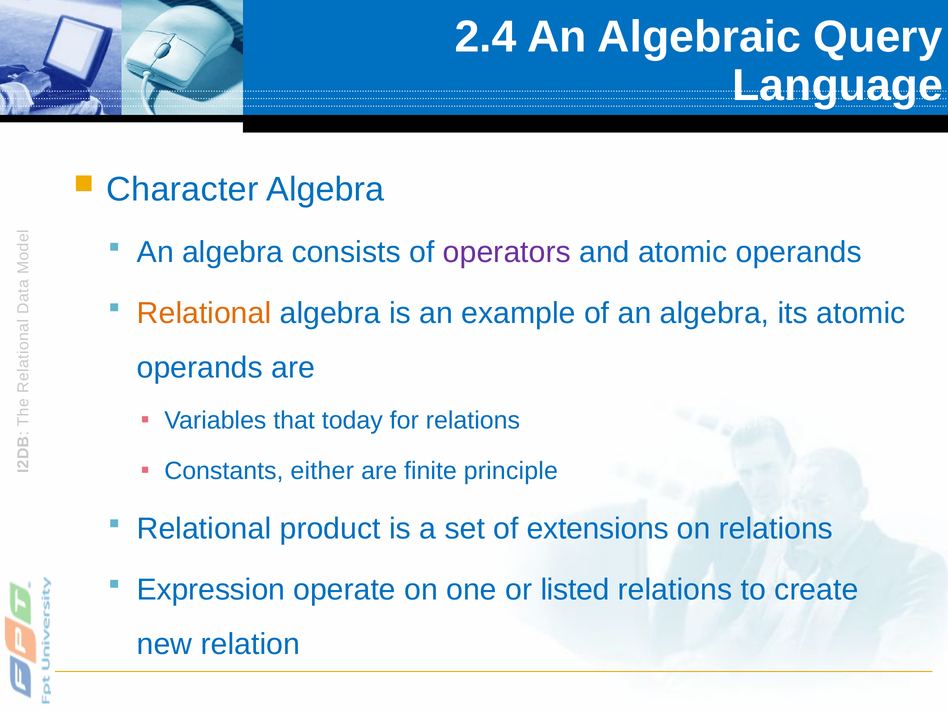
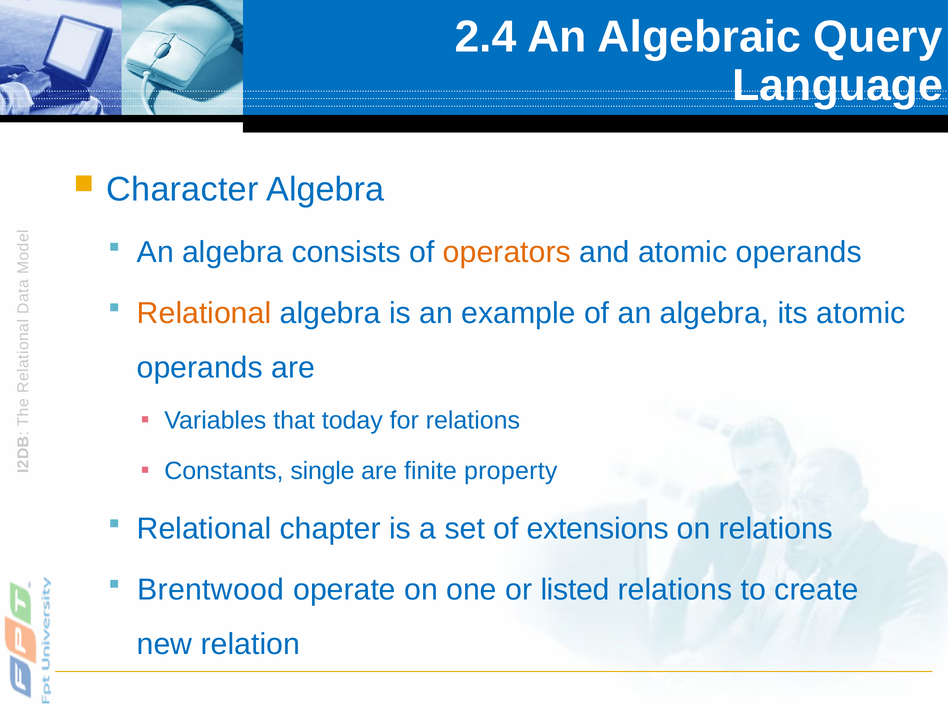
operators colour: purple -> orange (507, 252)
either: either -> single (322, 471)
principle: principle -> property (511, 471)
product: product -> chapter (330, 529)
Expression: Expression -> Brentwood (211, 590)
